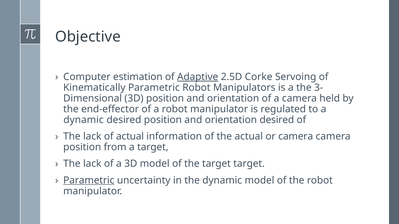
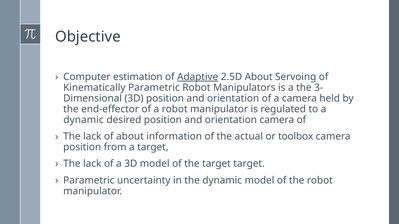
2.5D Corke: Corke -> About (259, 77)
orientation desired: desired -> camera (277, 120)
of actual: actual -> about (130, 137)
or camera: camera -> toolbox (296, 137)
Parametric underline: present -> none (89, 181)
